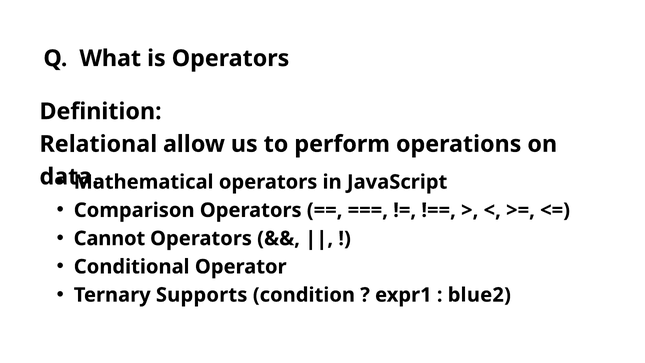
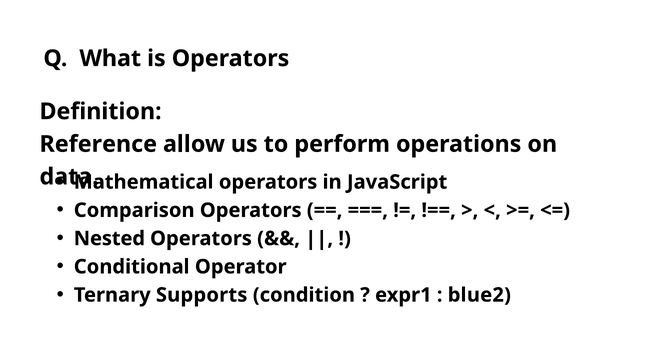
Relational: Relational -> Reference (98, 144)
Cannot: Cannot -> Nested (109, 238)
